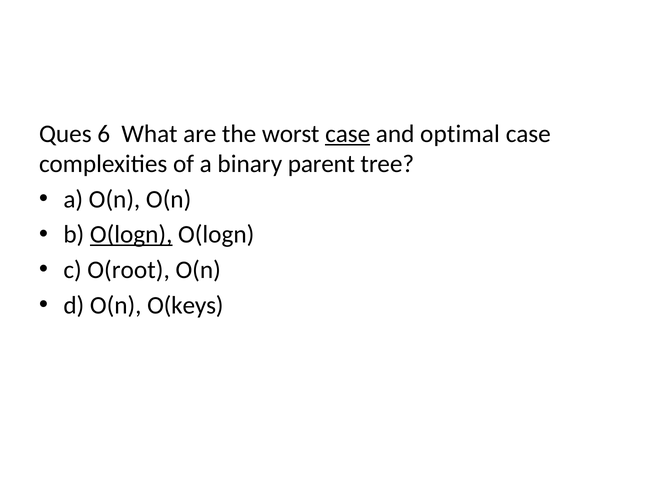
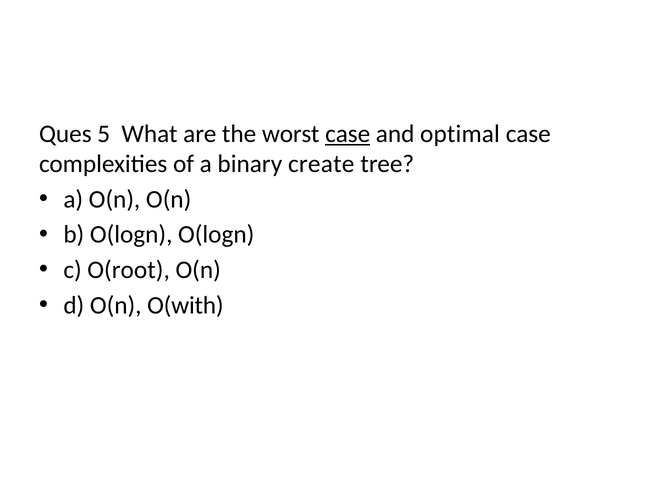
6: 6 -> 5 (104, 134)
parent: parent -> create (321, 164)
O(logn underline: present -> none (131, 235)
O(keys: O(keys -> O(with (185, 306)
